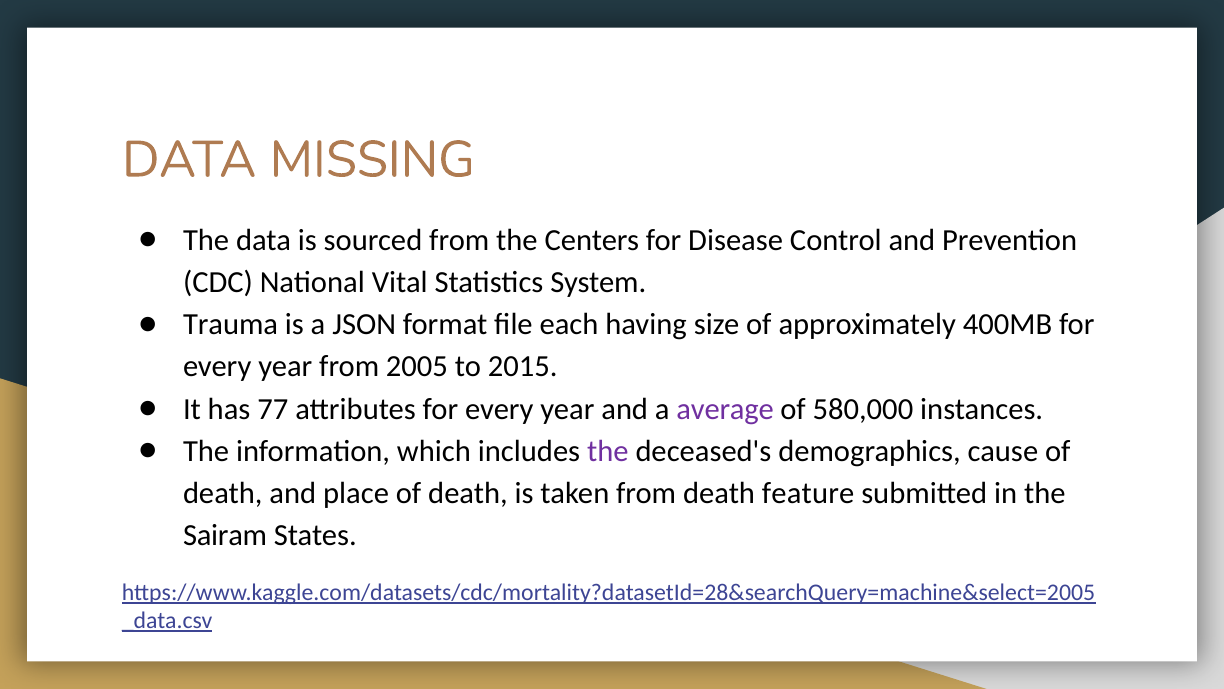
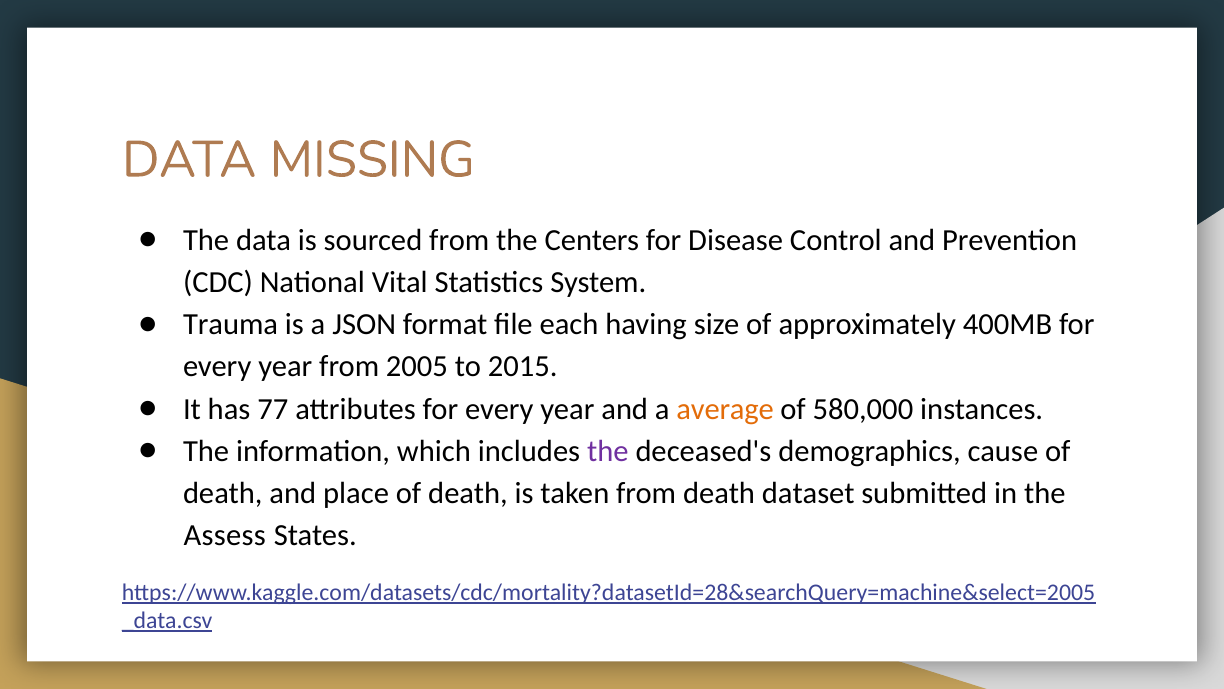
average colour: purple -> orange (725, 409)
feature: feature -> dataset (808, 493)
Sairam: Sairam -> Assess (225, 535)
